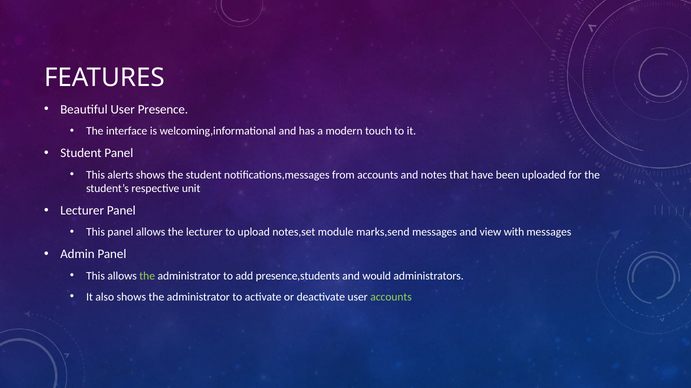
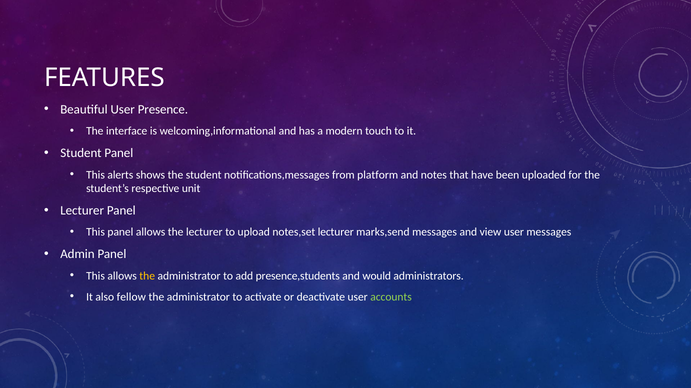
from accounts: accounts -> platform (378, 175)
notes,set module: module -> lecturer (336, 233)
view with: with -> user (514, 233)
the colour: light green -> yellow (147, 276)
also shows: shows -> fellow (131, 297)
